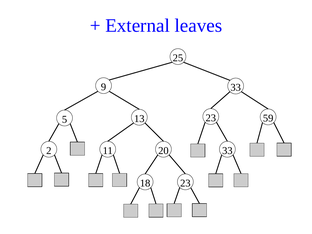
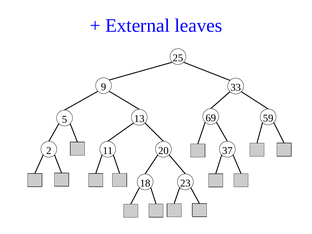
5 23: 23 -> 69 (211, 118)
2 33: 33 -> 37 (227, 151)
